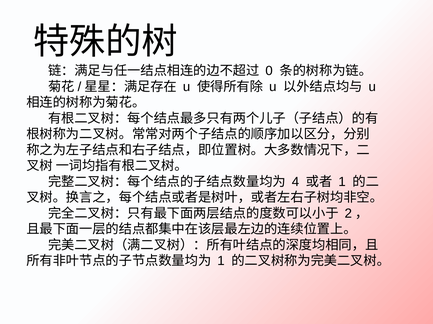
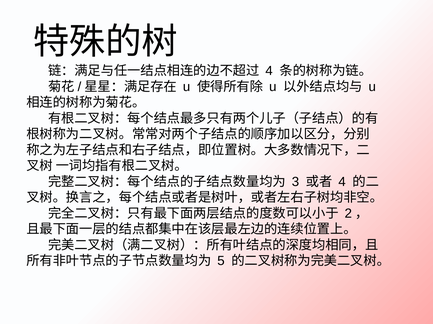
0: 0 -> 4 (269, 71)
4: 4 -> 3 (295, 182)
1: 1 -> 4 (342, 182)
1: 1 -> 5 (221, 262)
